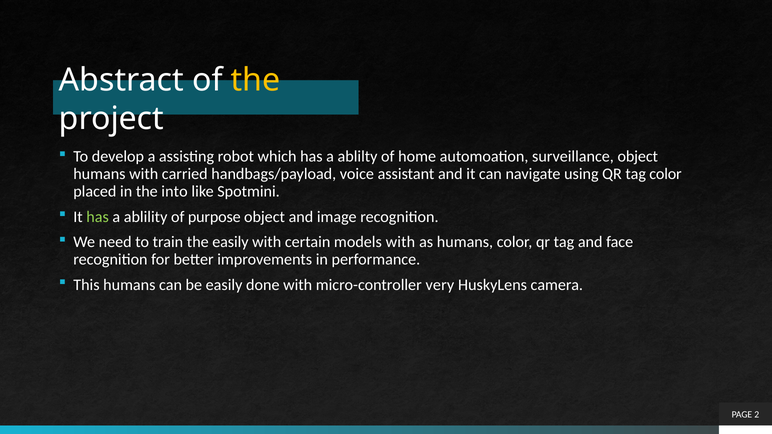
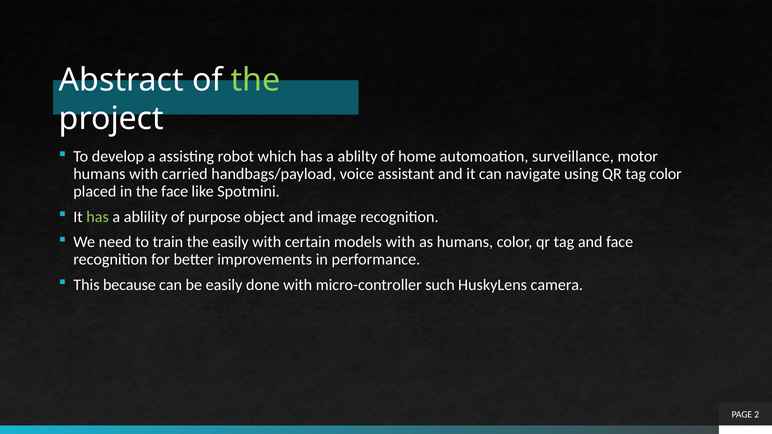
the colour: yellow -> light green (256, 80)
surveillance object: object -> motor (638, 157)
the into: into -> face (175, 191)
This humans: humans -> because (129, 285)
very: very -> such (440, 285)
